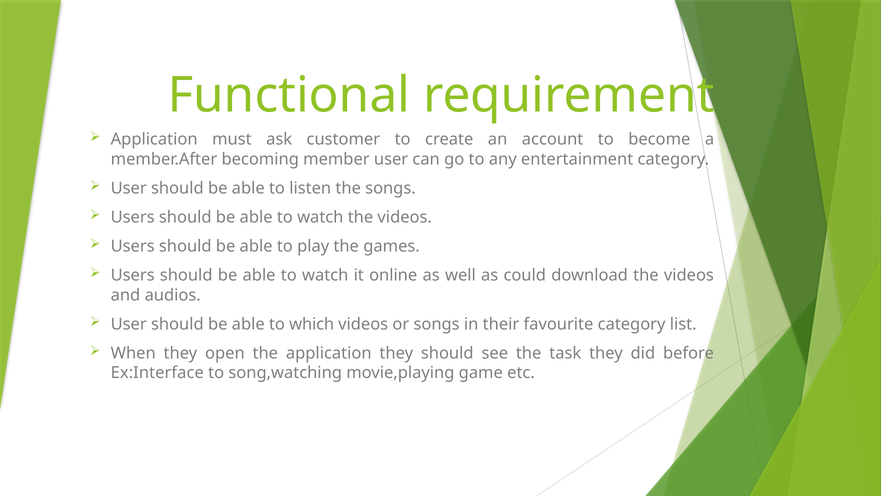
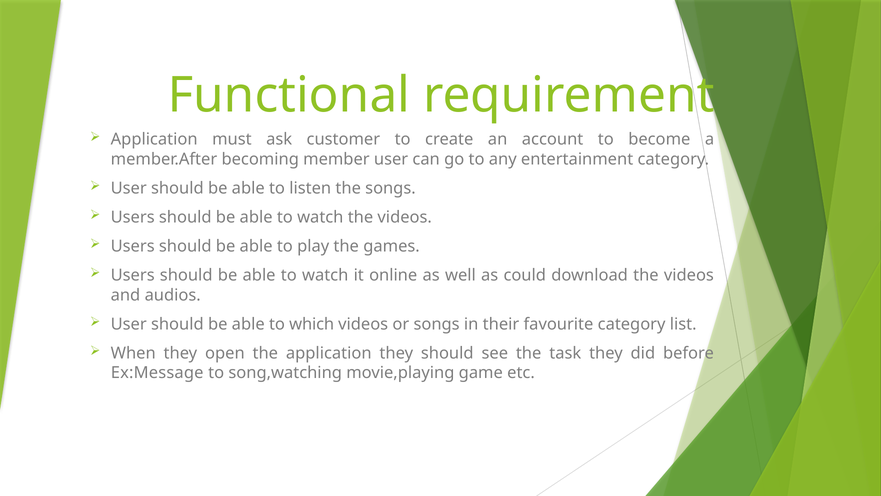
Ex:Interface: Ex:Interface -> Ex:Message (157, 373)
